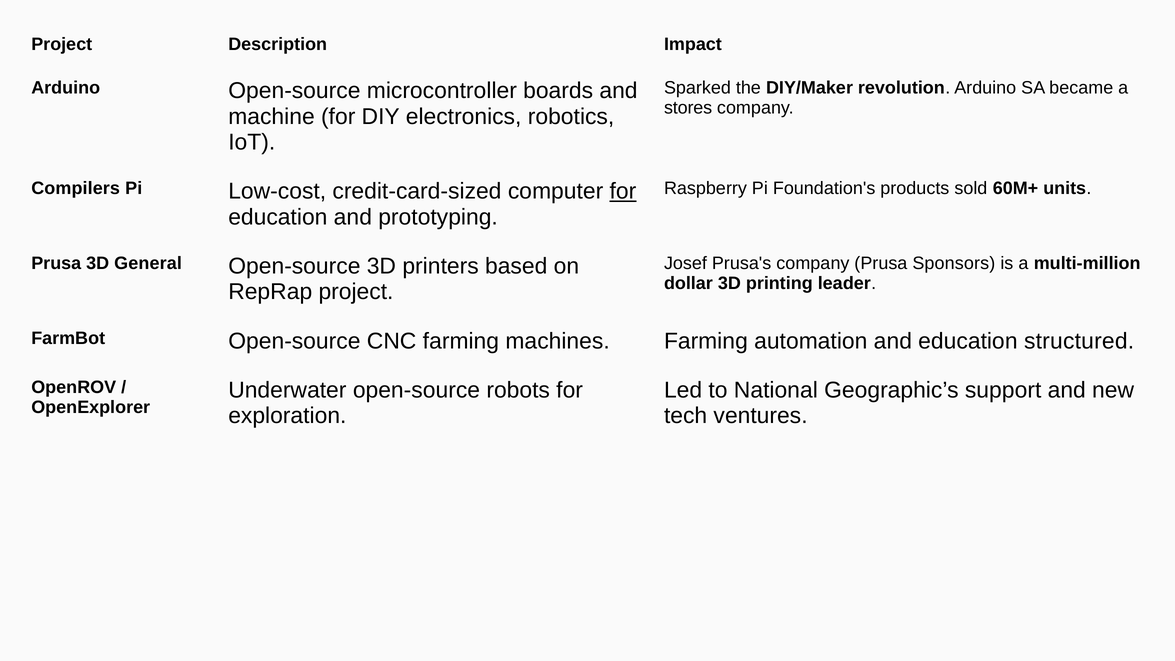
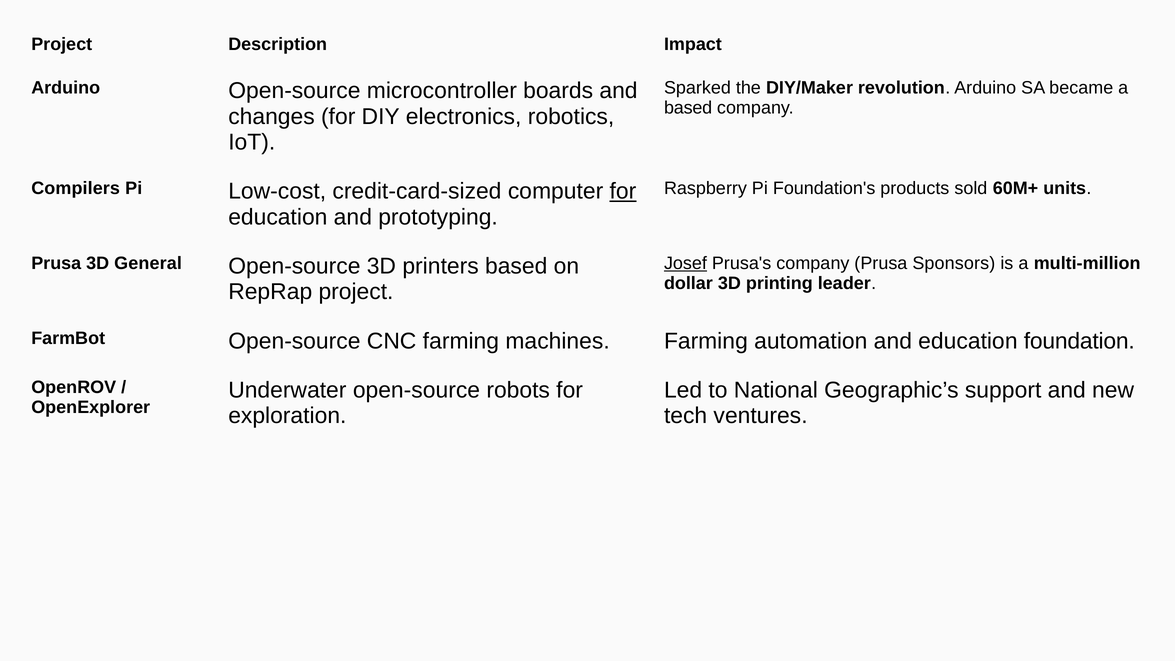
stores: stores -> based (688, 108)
machine: machine -> changes (272, 117)
Josef underline: none -> present (685, 263)
structured: structured -> foundation (1079, 341)
